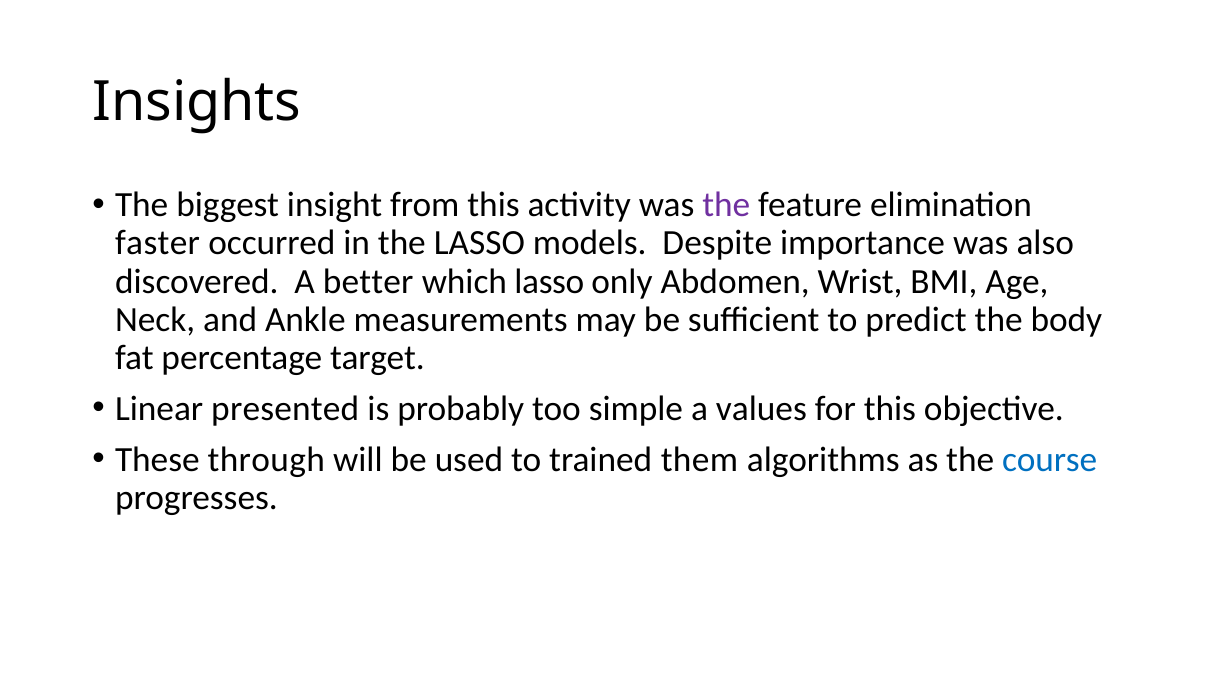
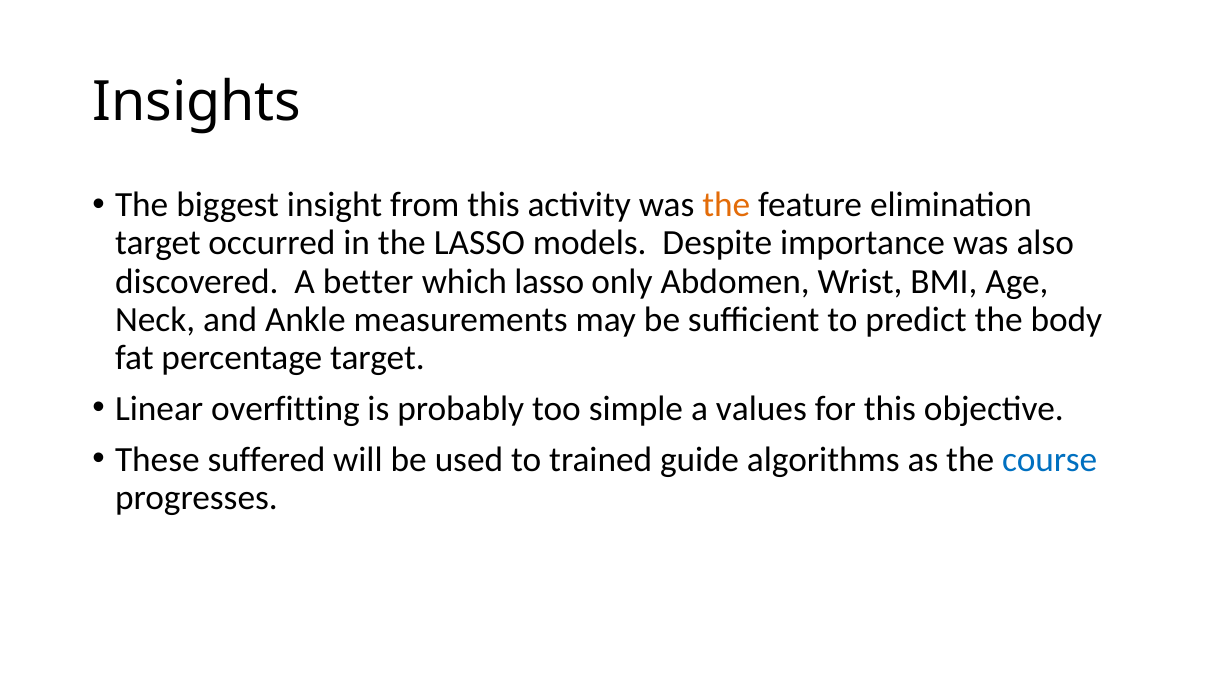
the colour: purple -> orange (726, 205)
faster: faster -> target (158, 243)
presented: presented -> overfitting (285, 408)
through: through -> suffered (267, 459)
them: them -> guide (700, 459)
